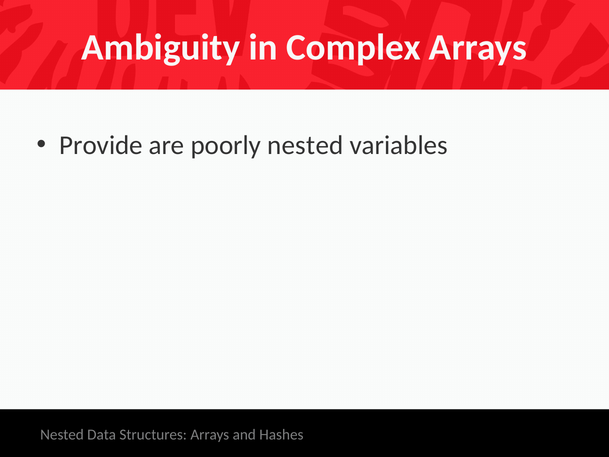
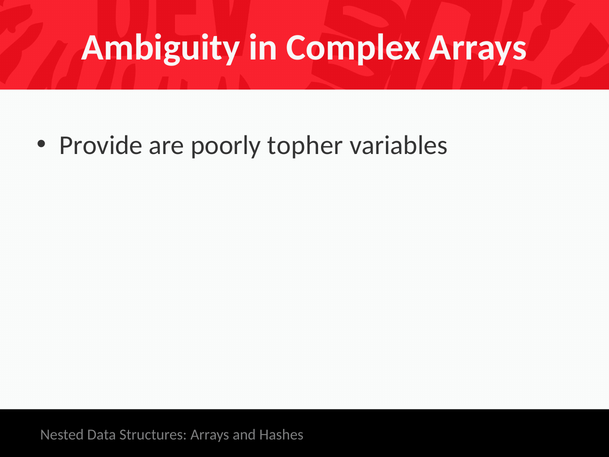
poorly nested: nested -> topher (305, 145)
